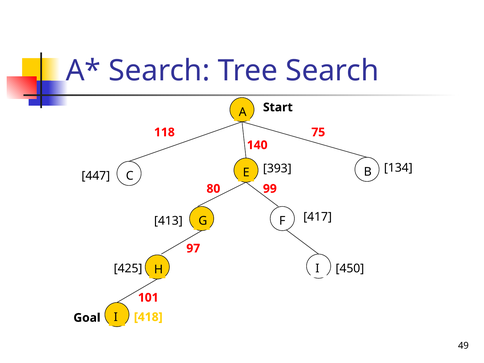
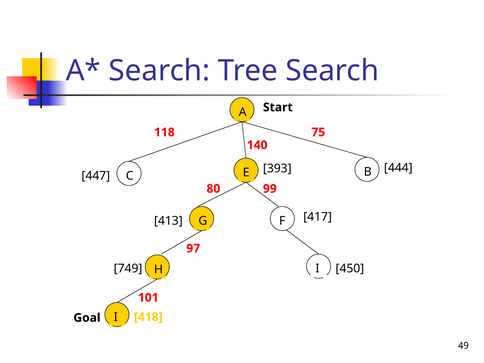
134: 134 -> 444 (398, 168)
425: 425 -> 749 (128, 269)
